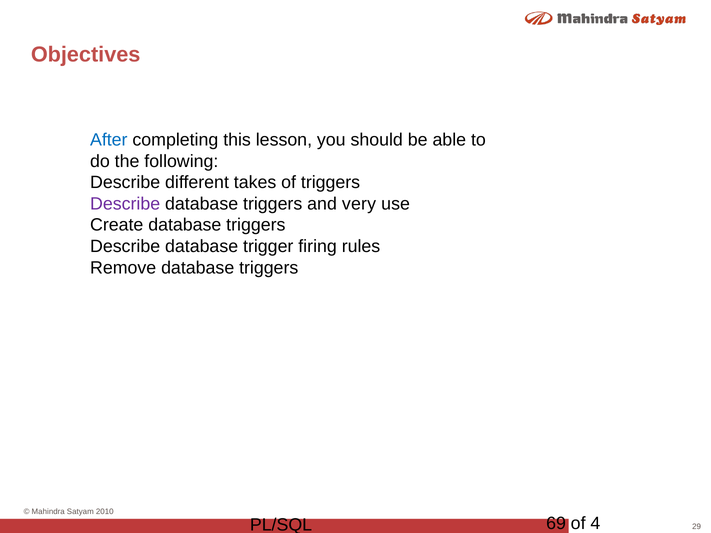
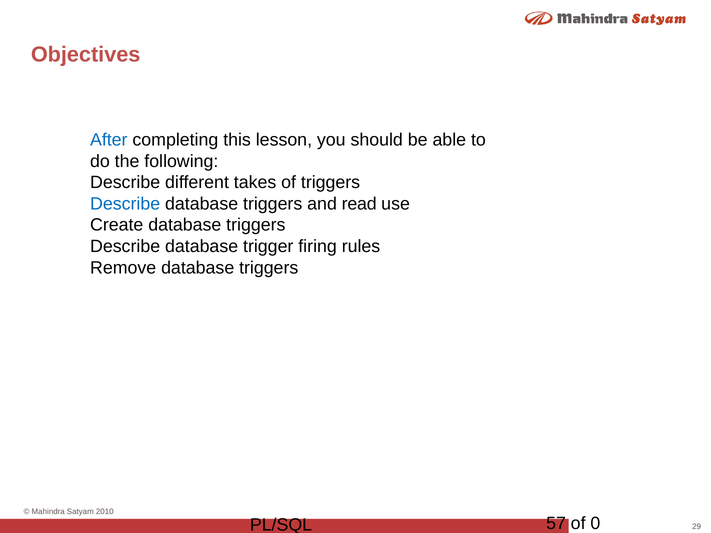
Describe colour: purple -> blue (125, 204)
very: very -> read (359, 204)
69: 69 -> 57 (556, 523)
4: 4 -> 0 (595, 523)
